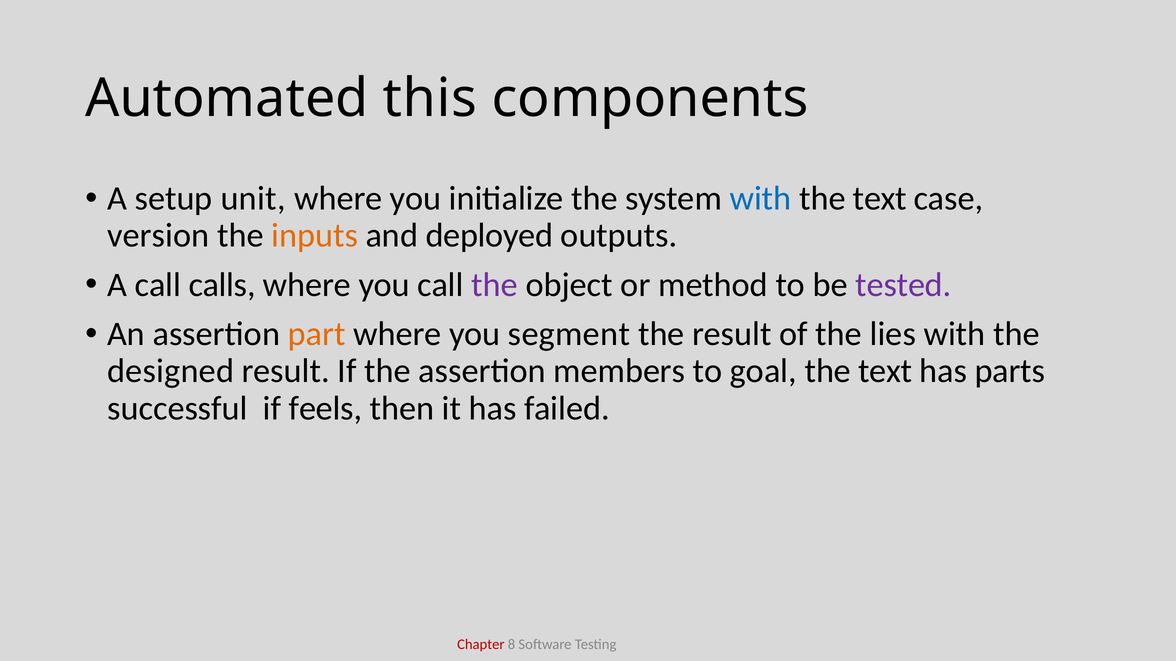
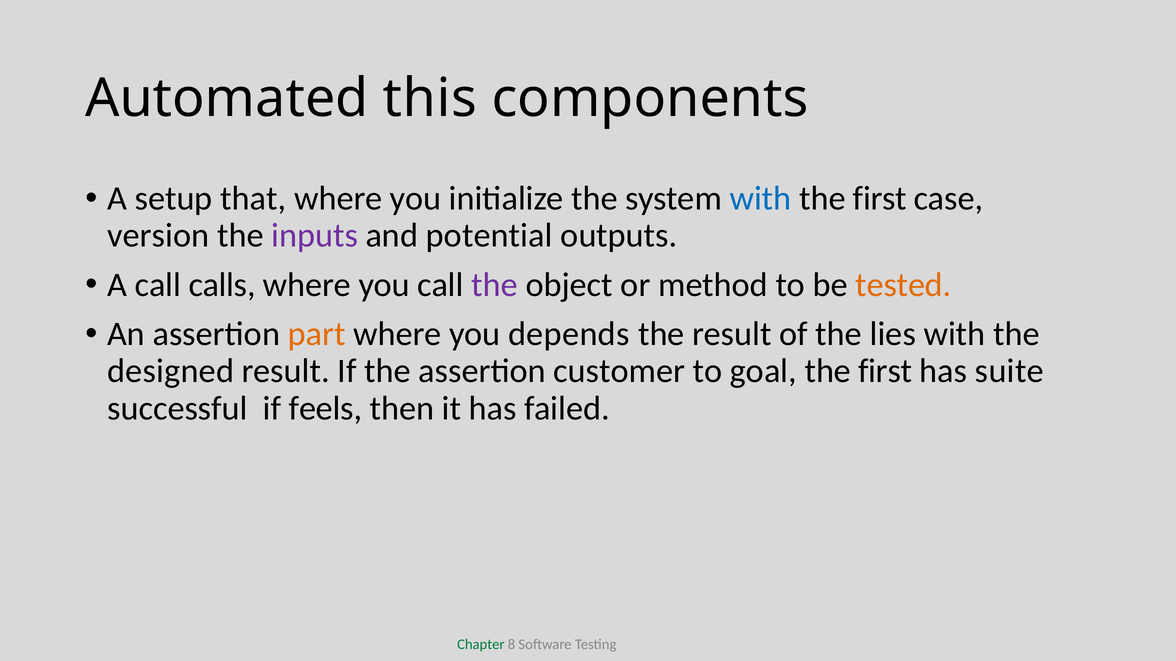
unit: unit -> that (253, 199)
text: text -> first (880, 199)
inputs colour: orange -> purple (315, 236)
deployed: deployed -> potential (489, 236)
tested colour: purple -> orange (903, 285)
segment: segment -> depends (569, 334)
members: members -> customer (619, 371)
text: text -> first (885, 371)
parts: parts -> suite (1009, 371)
Chapter colour: red -> green (481, 645)
